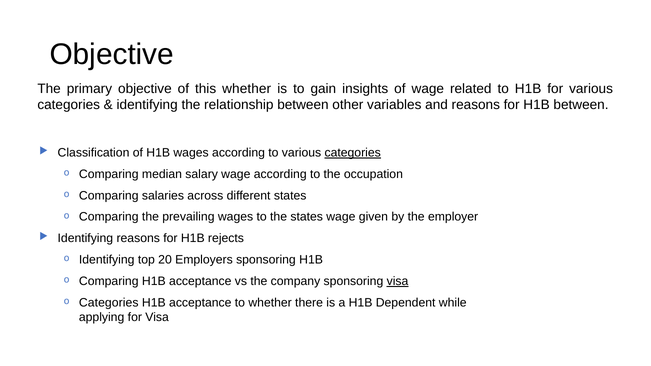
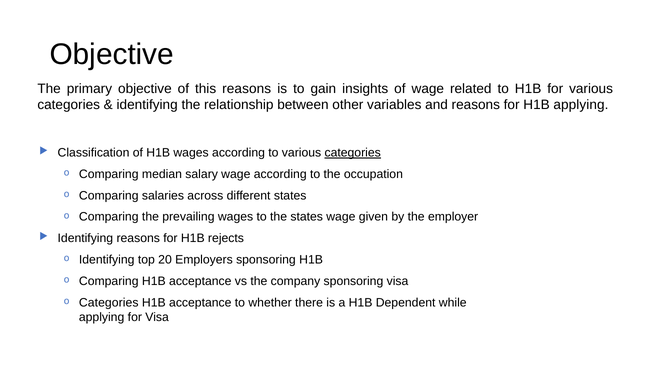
this whether: whether -> reasons (247, 89)
H1B between: between -> applying (581, 105)
visa underline: present -> none (398, 281)
